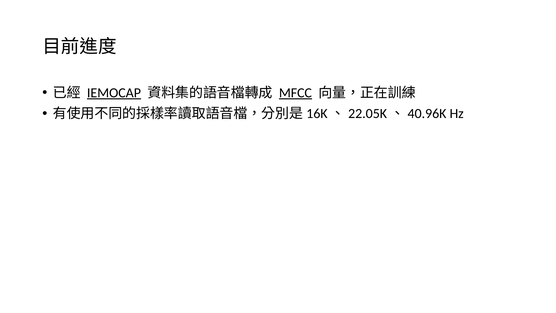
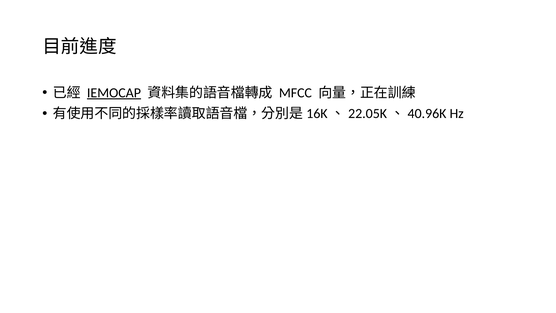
MFCC underline: present -> none (295, 93)
